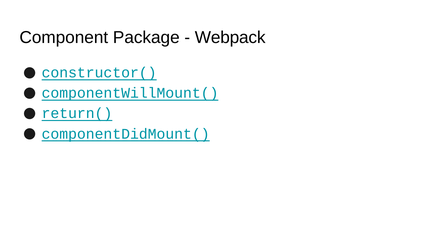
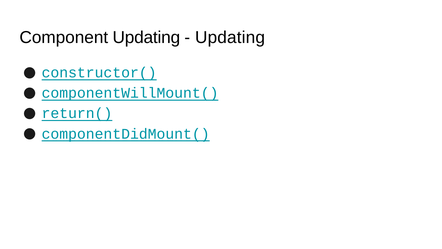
Component Package: Package -> Updating (146, 37)
Webpack: Webpack -> Updating (230, 37)
